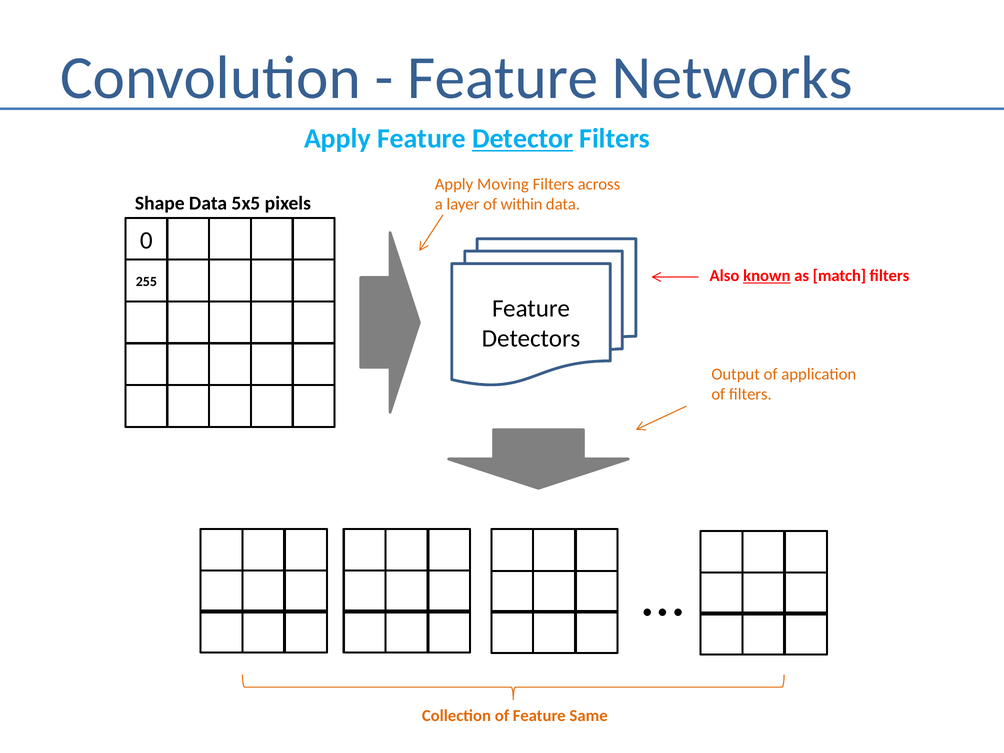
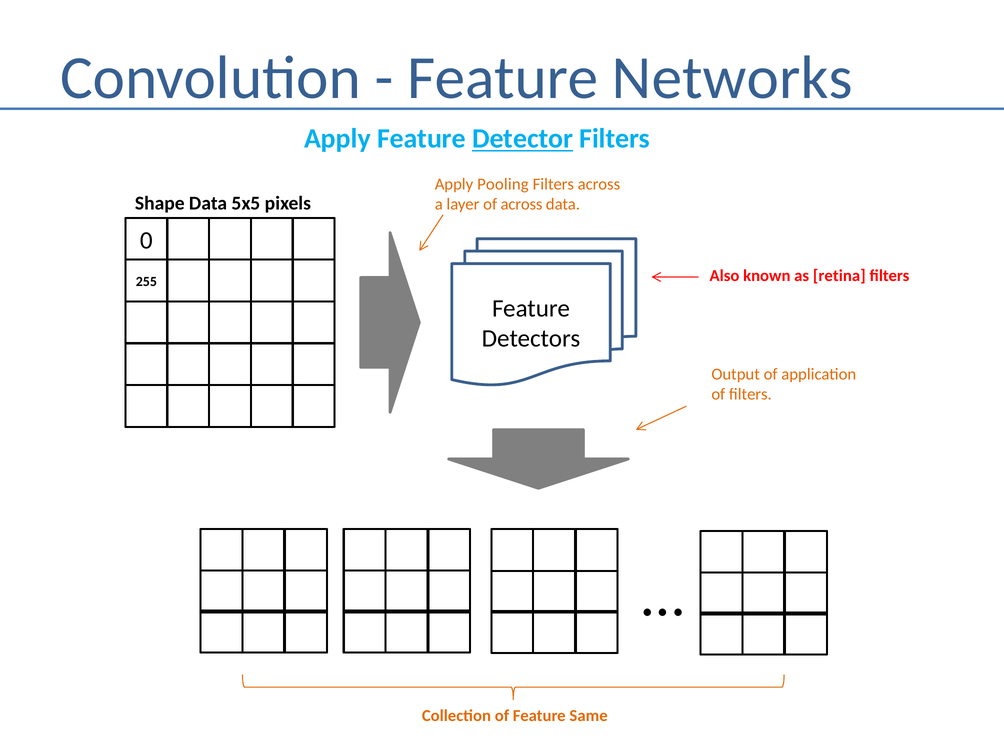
Moving: Moving -> Pooling (503, 184)
of within: within -> across (522, 204)
known underline: present -> none (767, 276)
match: match -> retina (839, 276)
